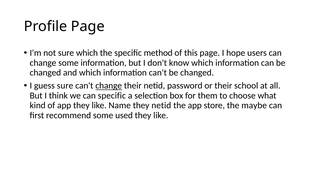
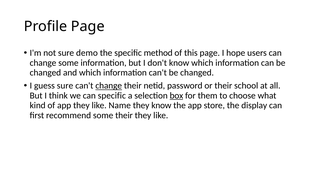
sure which: which -> demo (87, 53)
box underline: none -> present (176, 96)
they netid: netid -> know (161, 105)
maybe: maybe -> display (254, 105)
some used: used -> their (124, 115)
